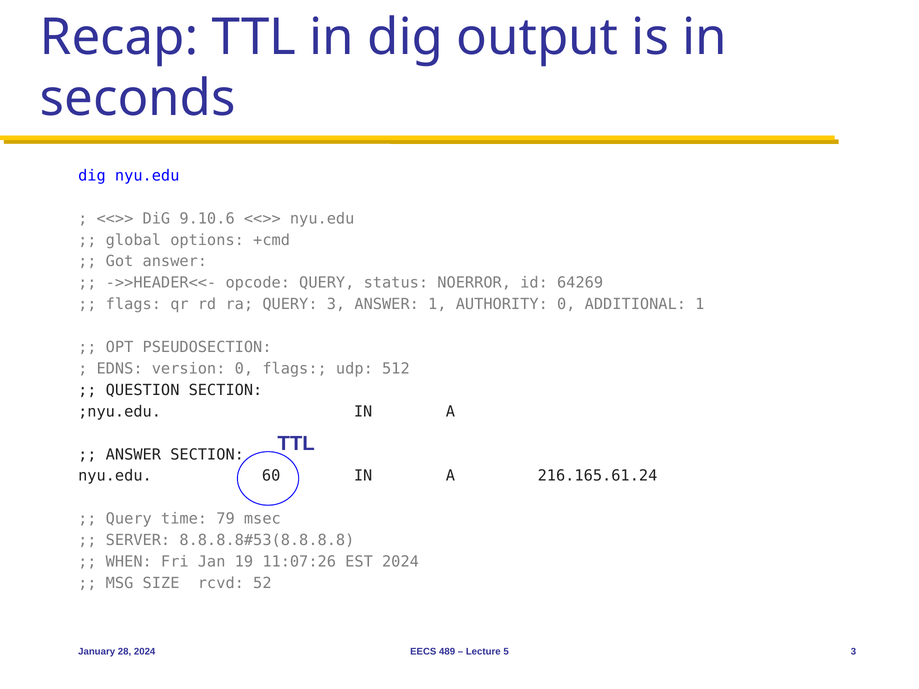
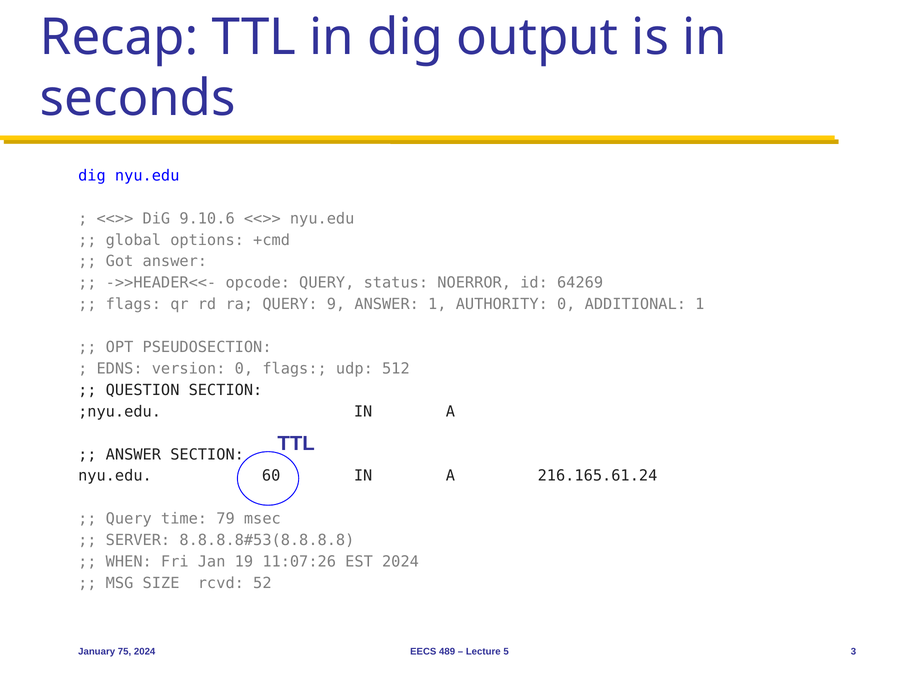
QUERY 3: 3 -> 9 (336, 304)
28: 28 -> 75 (125, 652)
